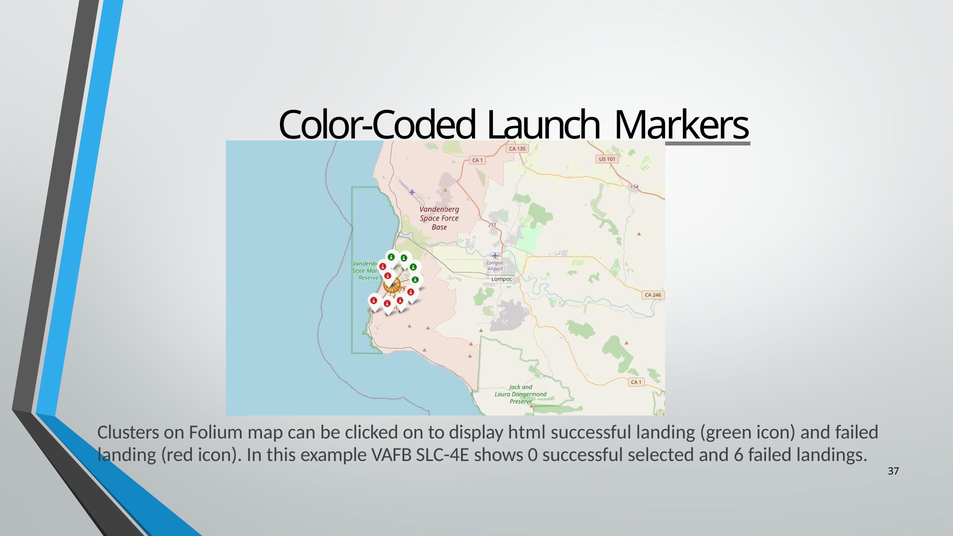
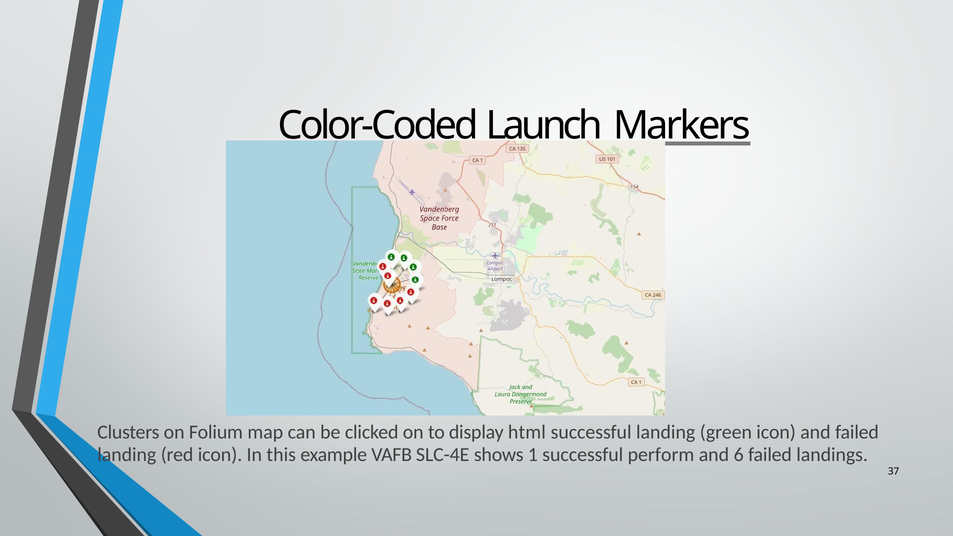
0: 0 -> 1 (533, 455)
selected: selected -> perform (661, 455)
